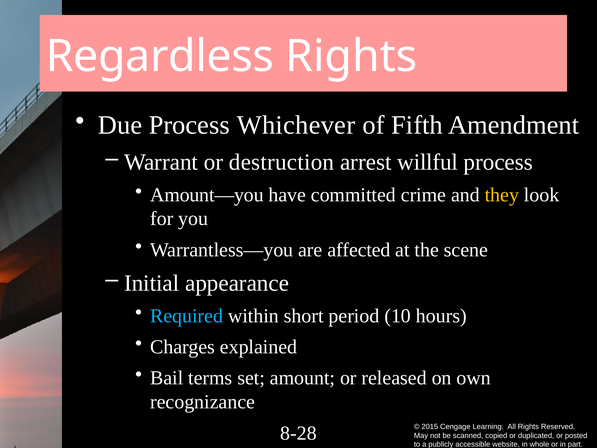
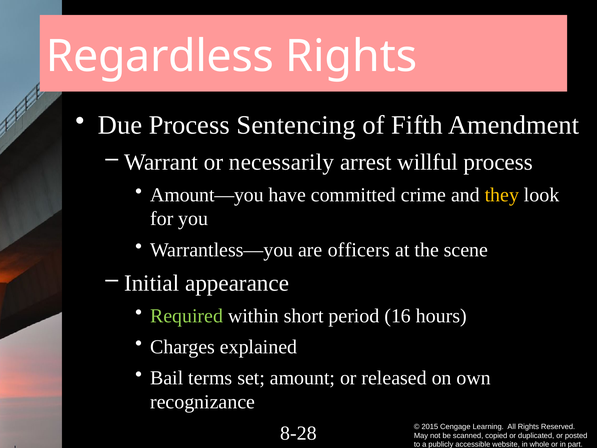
Whichever: Whichever -> Sentencing (296, 125)
destruction: destruction -> necessarily (282, 162)
affected: affected -> officers (359, 250)
Required colour: light blue -> light green (187, 316)
10: 10 -> 16 (398, 316)
